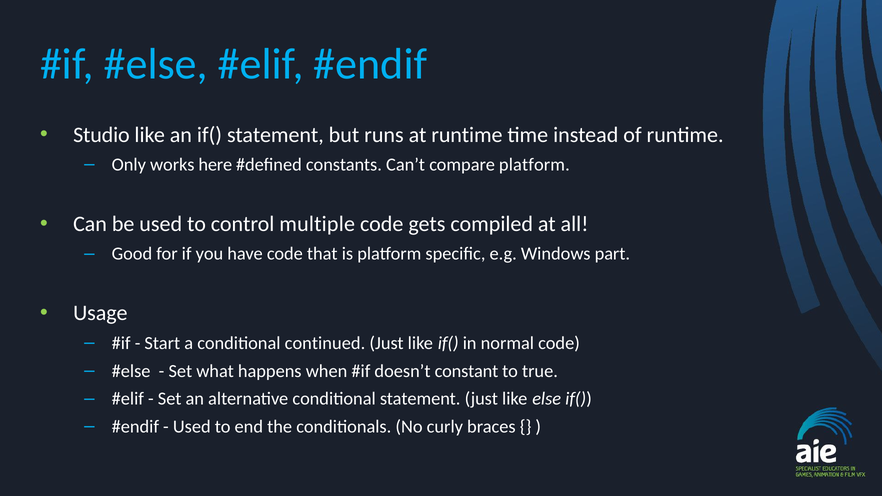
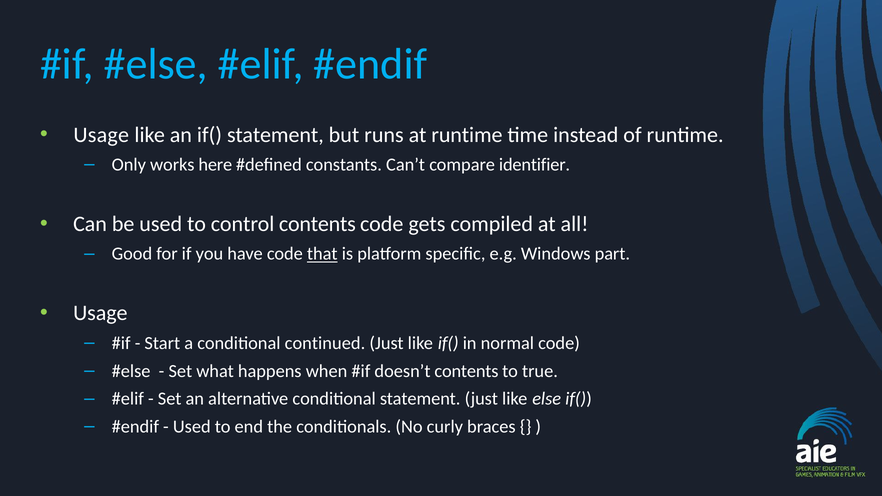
Studio: Studio -> Usage (101, 135)
compare platform: platform -> identifier (535, 165)
control multiple: multiple -> contents (317, 224)
that underline: none -> present (322, 254)
doesn’t constant: constant -> contents (466, 371)
